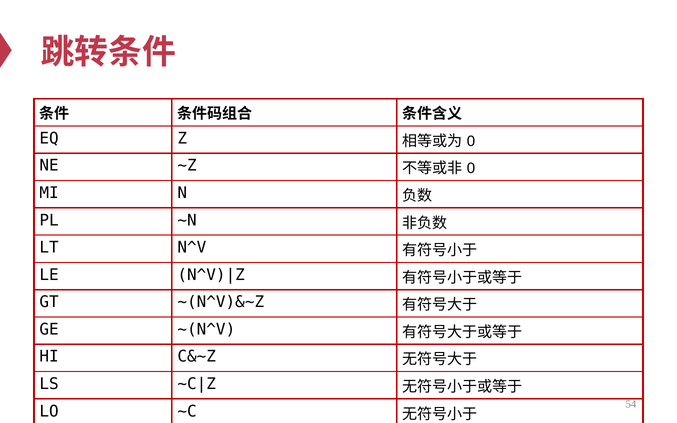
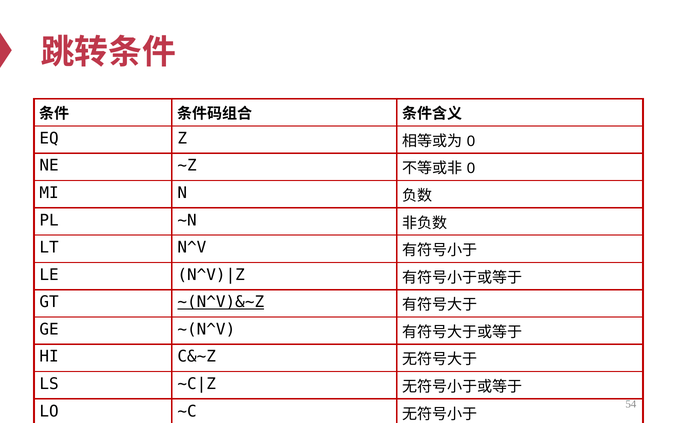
~(N^V)&~Z underline: none -> present (221, 302)
